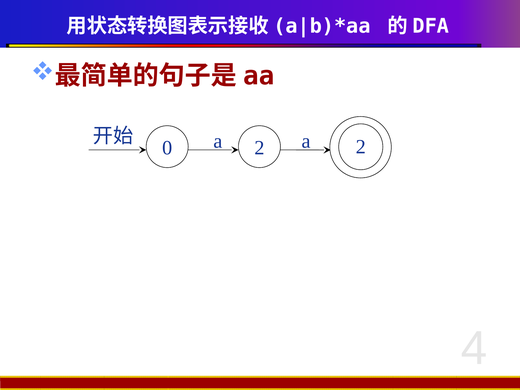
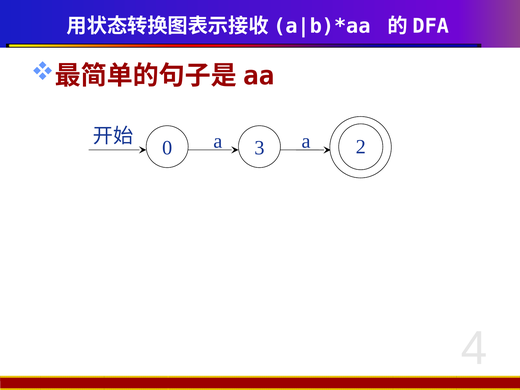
0 2: 2 -> 3 (259, 148)
